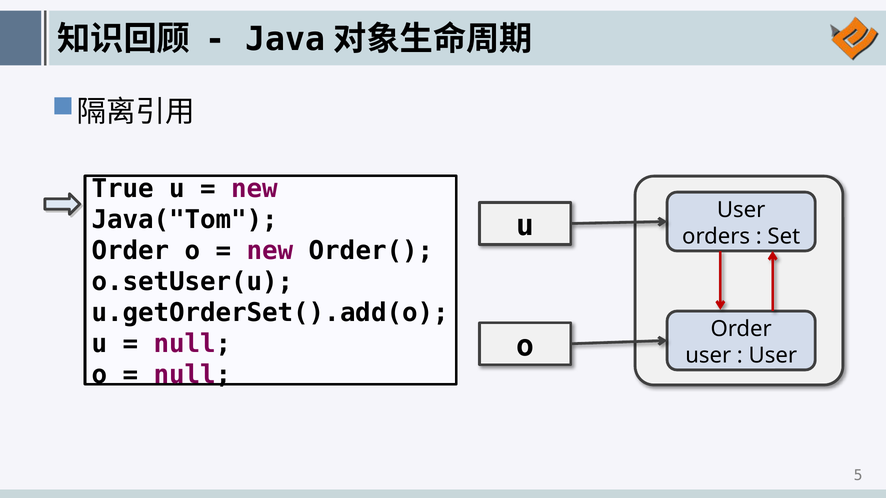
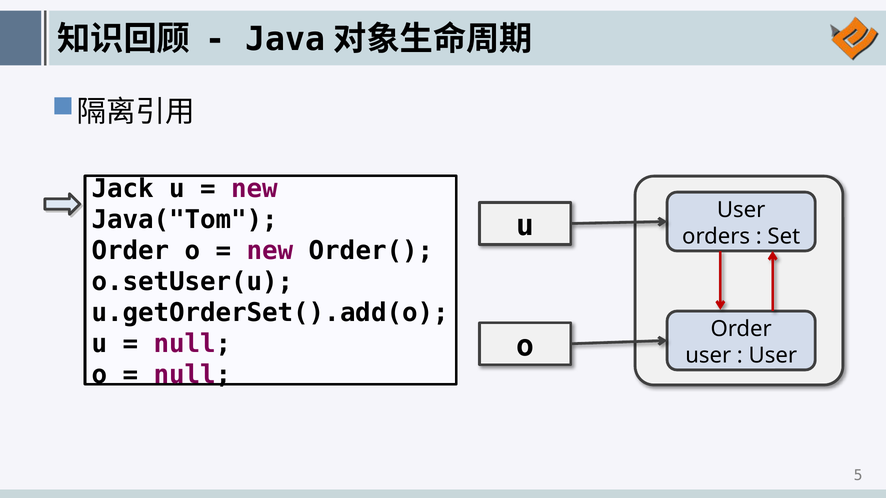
True: True -> Jack (123, 189)
